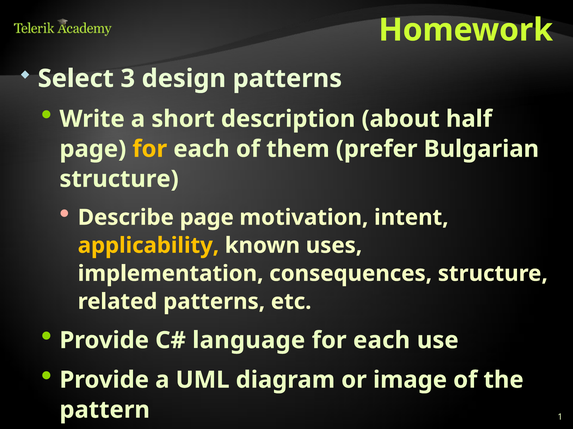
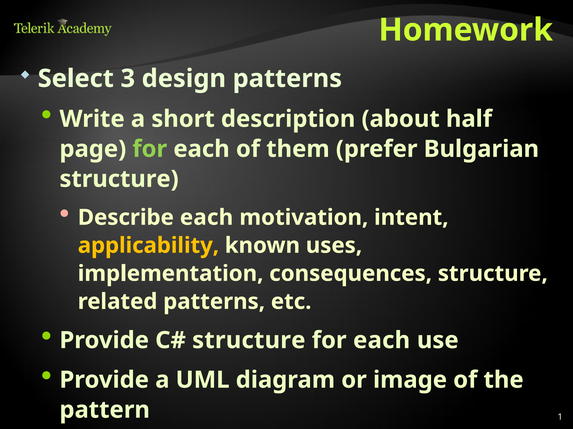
for colour: yellow -> light green (150, 149)
Describe page: page -> each (207, 218)
language: language -> structure (249, 341)
